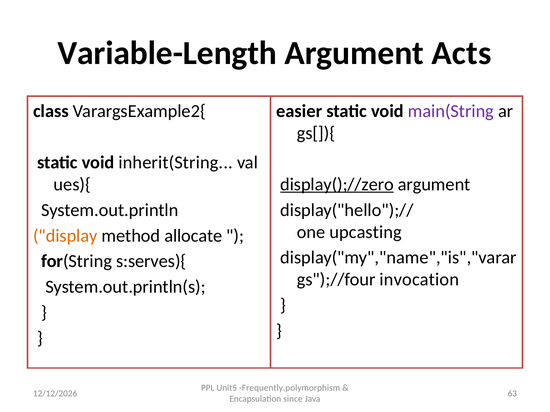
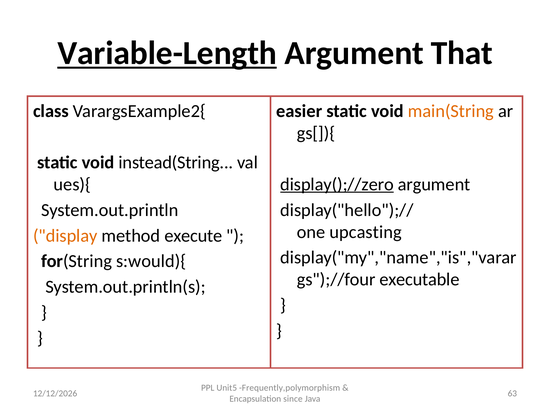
Variable-Length underline: none -> present (167, 53)
Acts: Acts -> That (462, 53)
main(String colour: purple -> orange (451, 111)
inherit(String: inherit(String -> instead(String (176, 163)
allocate: allocate -> execute (193, 236)
s:serves){: s:serves){ -> s:would){ (151, 262)
invocation: invocation -> executable (420, 280)
